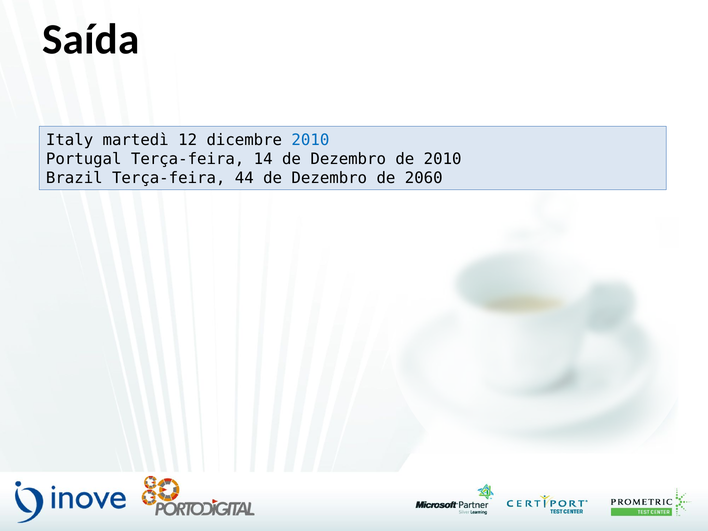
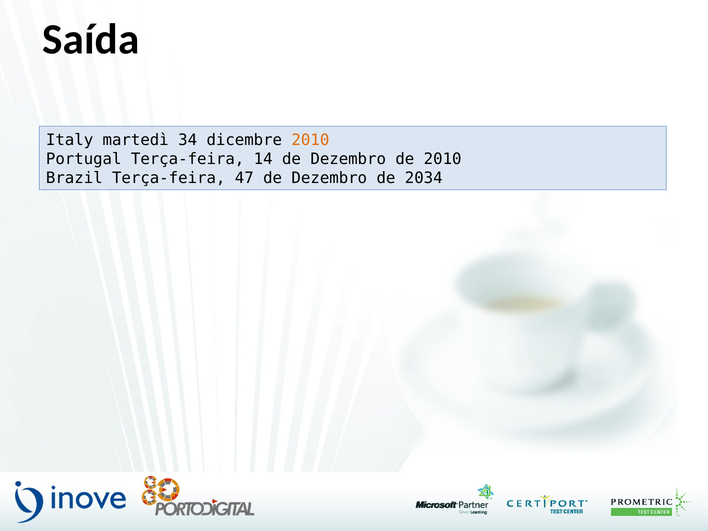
12: 12 -> 34 (188, 140)
2010 colour: blue -> orange (310, 140)
44: 44 -> 47 (244, 178)
2060: 2060 -> 2034 (424, 178)
